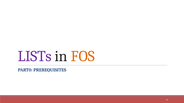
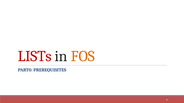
LISTs colour: purple -> red (35, 56)
